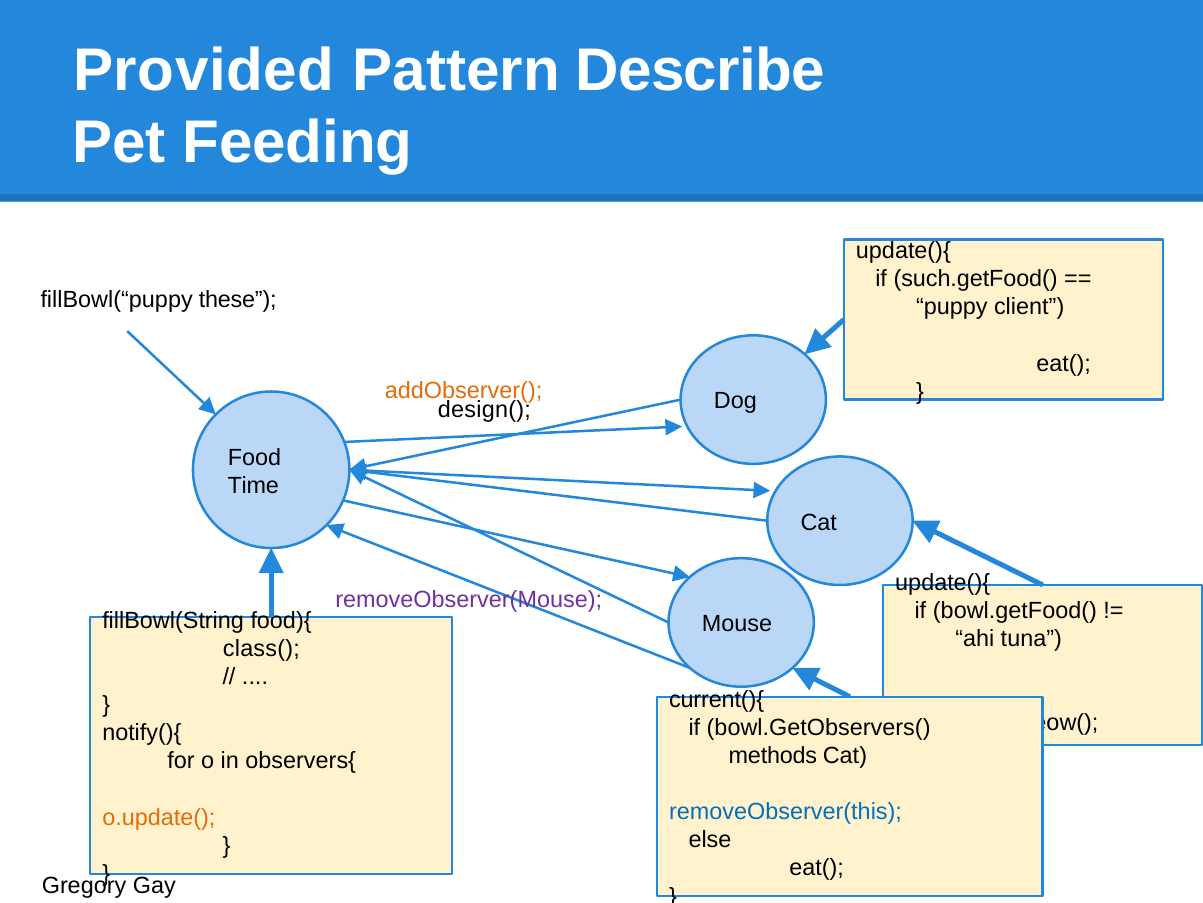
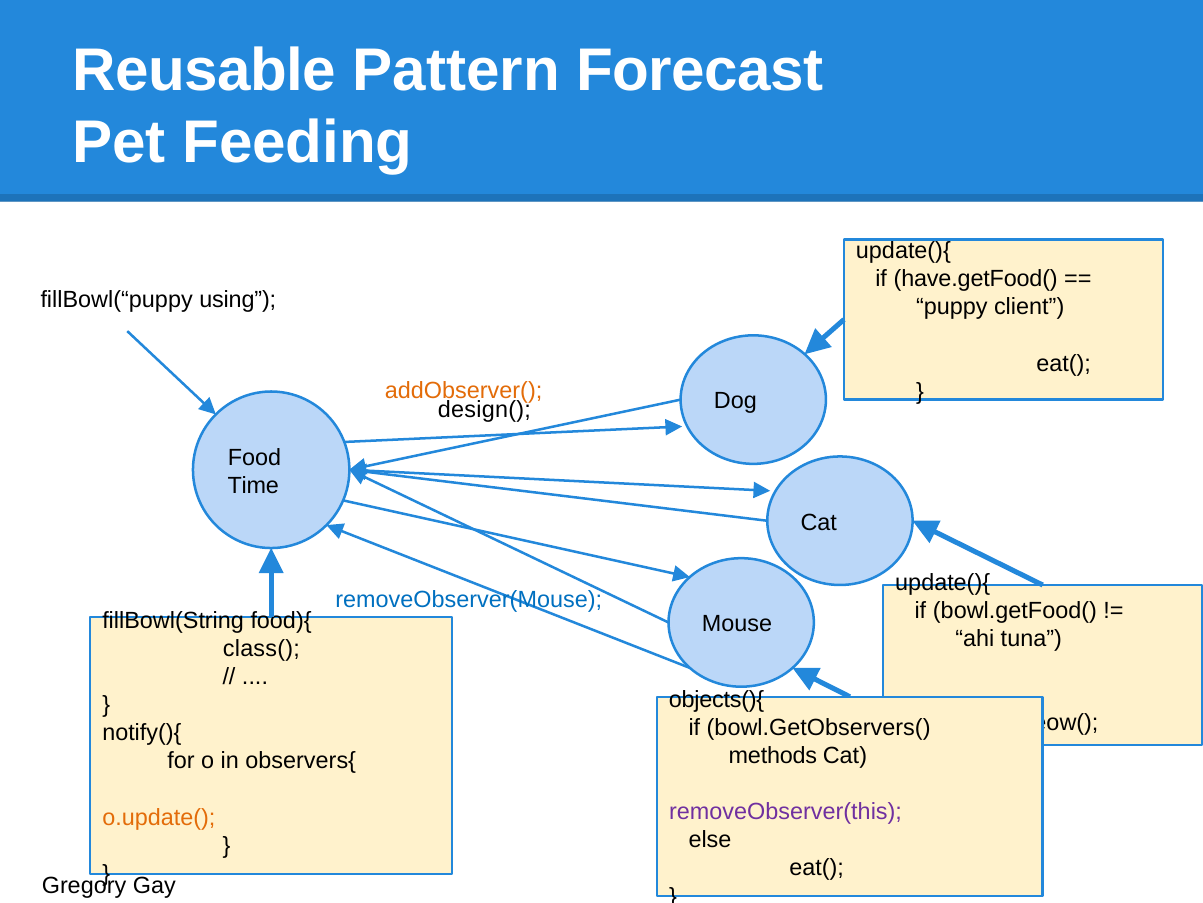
Provided: Provided -> Reusable (204, 70)
Describe: Describe -> Forecast (700, 70)
such.getFood(: such.getFood( -> have.getFood( (976, 279)
these: these -> using (238, 299)
removeObserver(Mouse colour: purple -> blue (469, 599)
current(){: current(){ -> objects(){ (717, 699)
removeObserver(this colour: blue -> purple (785, 811)
